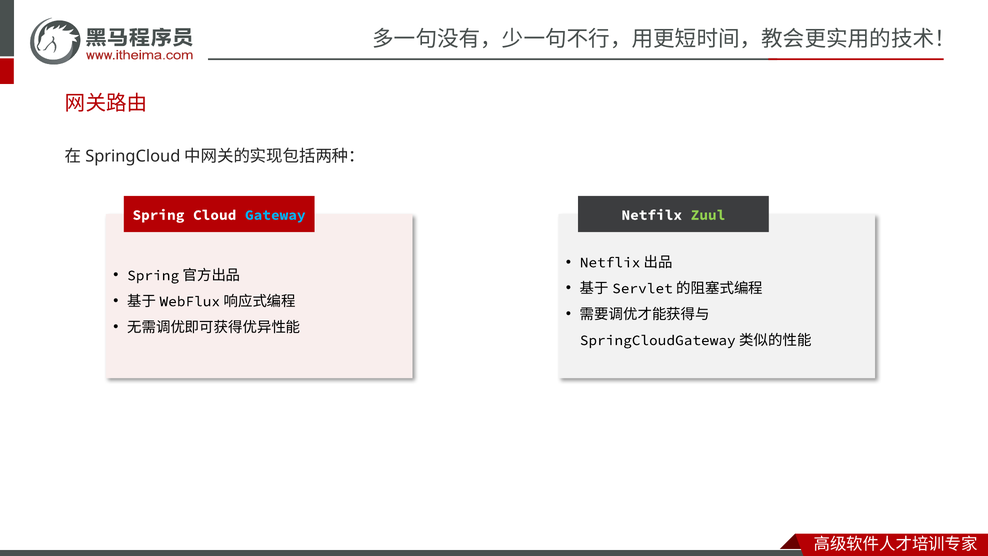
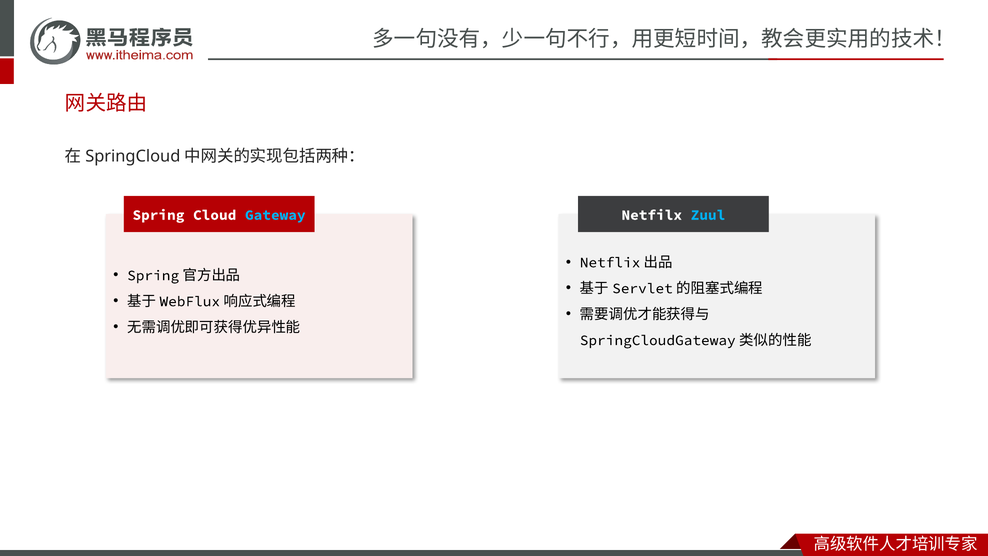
Zuul colour: light green -> light blue (708, 215)
